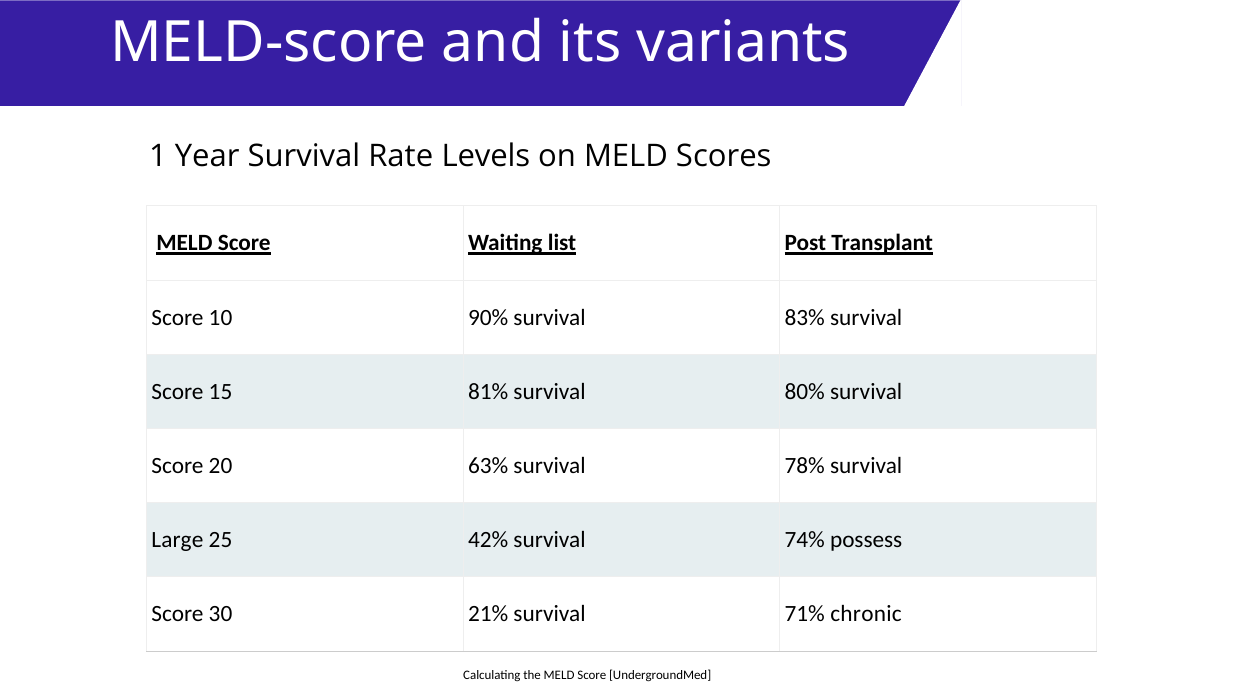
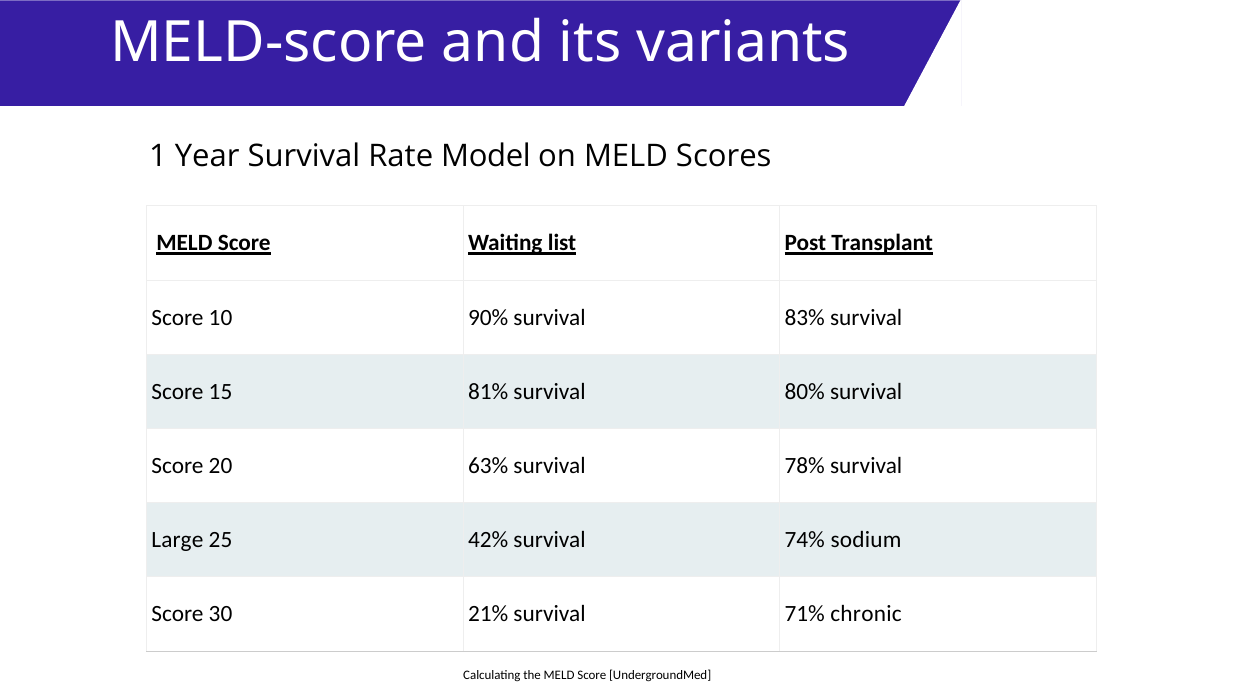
Levels: Levels -> Model (486, 156)
possess: possess -> sodium (866, 540)
